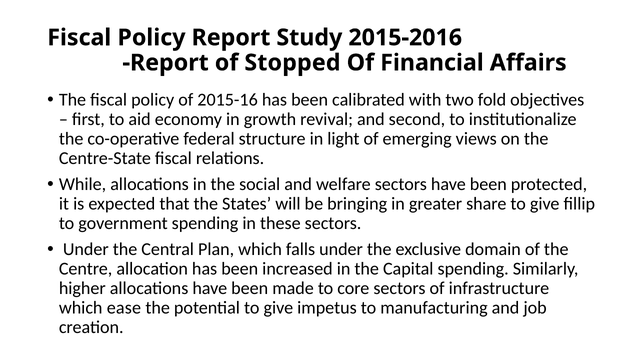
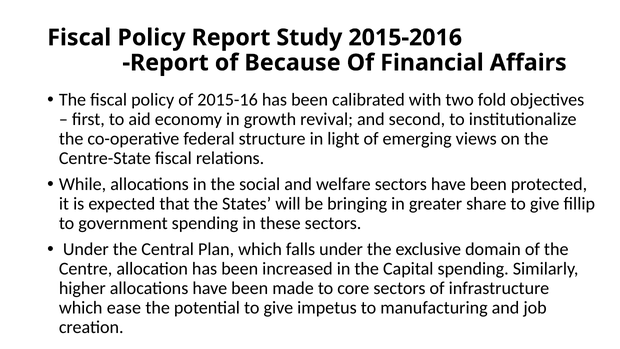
Stopped: Stopped -> Because (292, 63)
